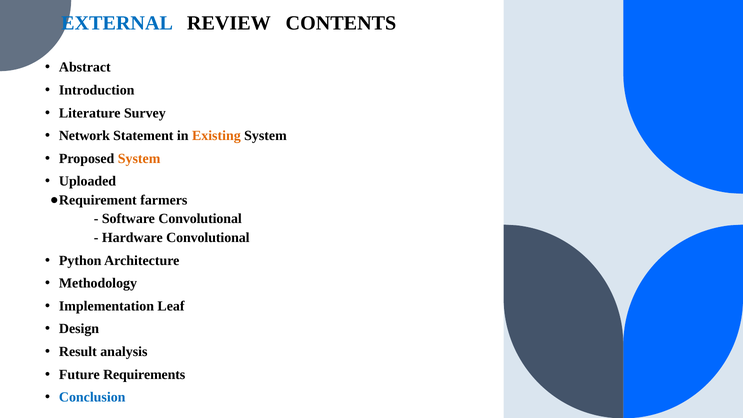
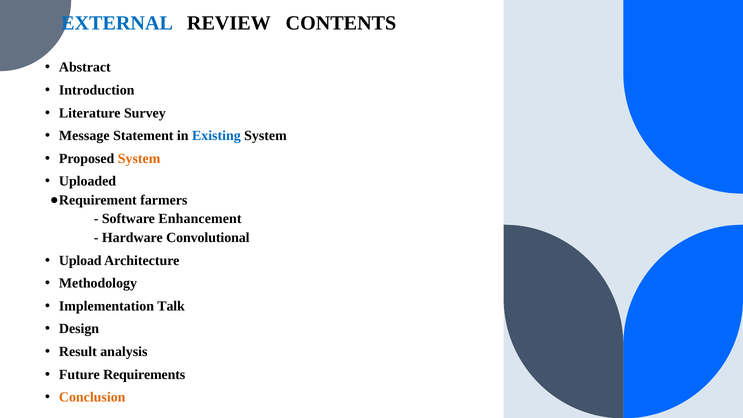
Network: Network -> Message (84, 136)
Existing colour: orange -> blue (216, 136)
Software Convolutional: Convolutional -> Enhancement (200, 219)
Python: Python -> Upload (80, 260)
Leaf: Leaf -> Talk (171, 306)
Conclusion colour: blue -> orange (92, 397)
